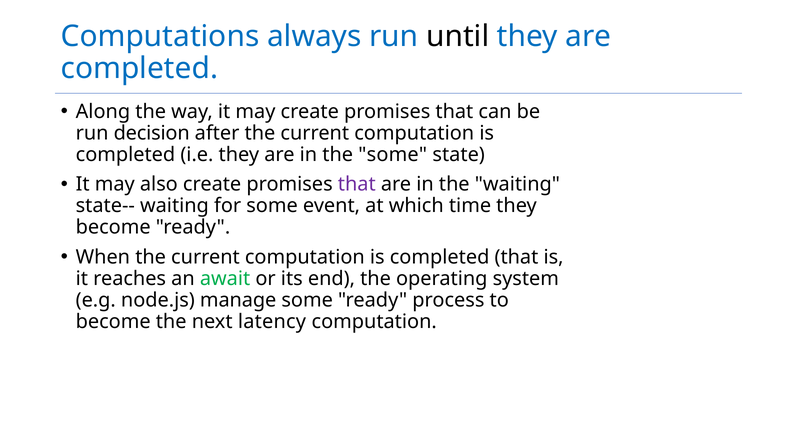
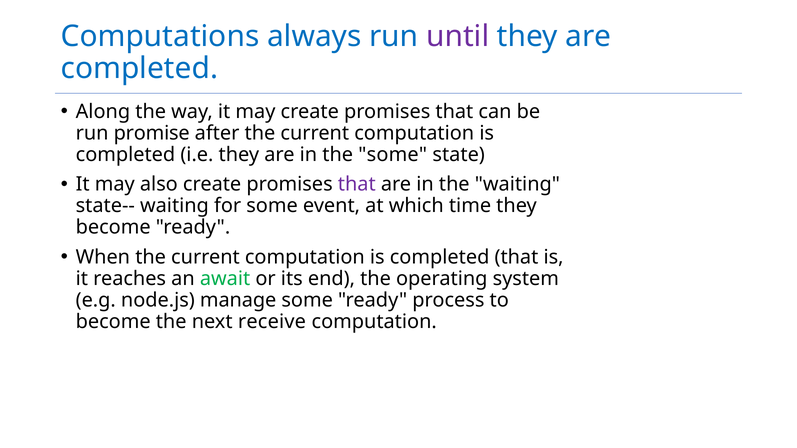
until colour: black -> purple (458, 36)
decision: decision -> promise (152, 133)
latency: latency -> receive (272, 322)
